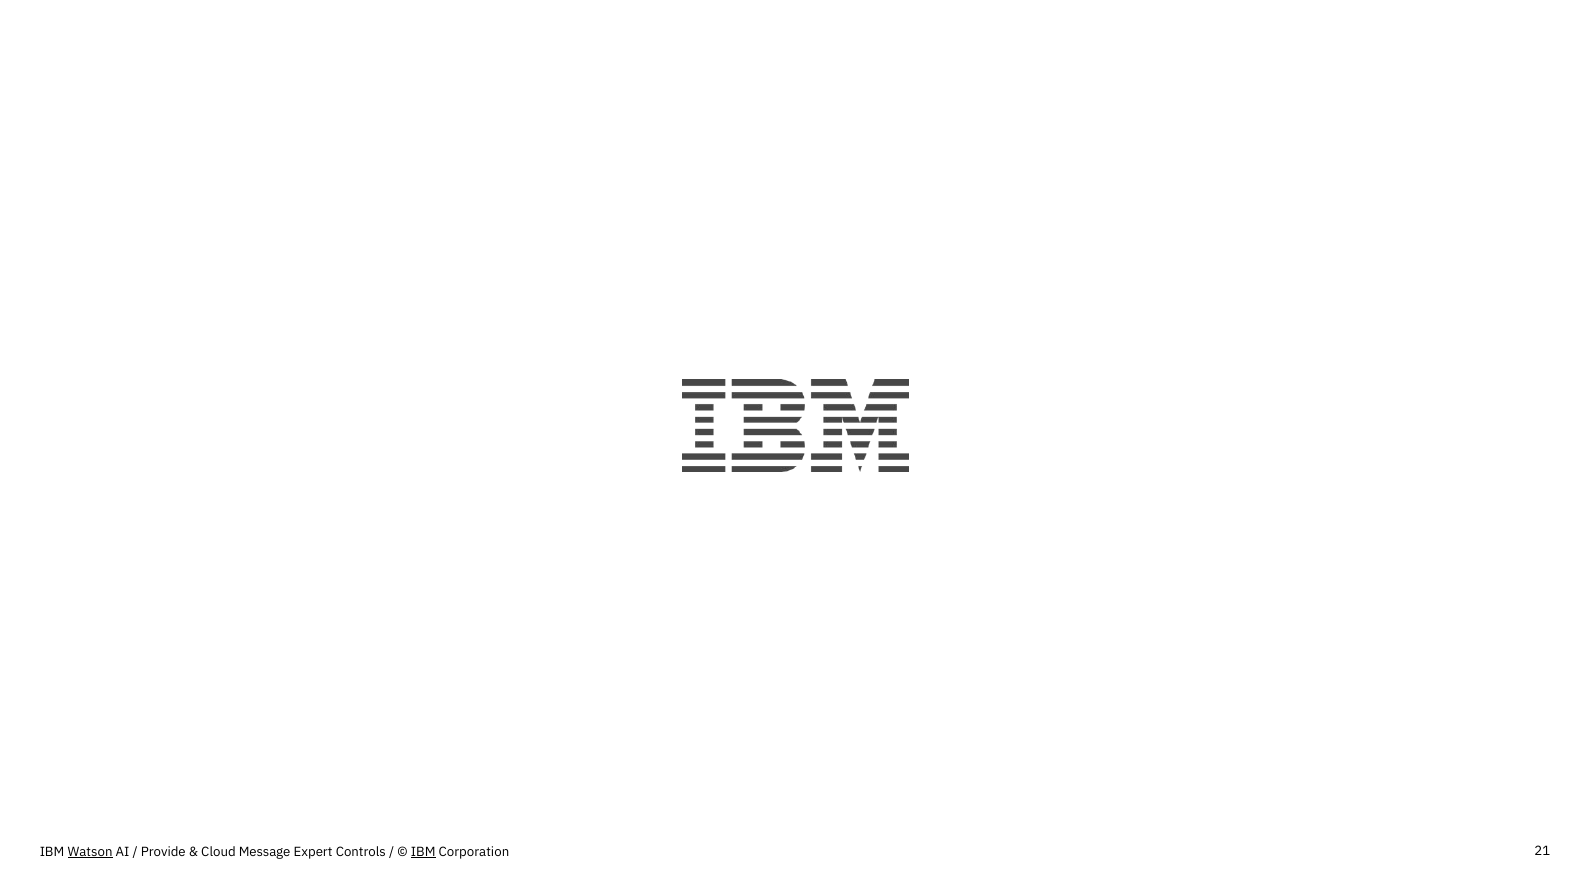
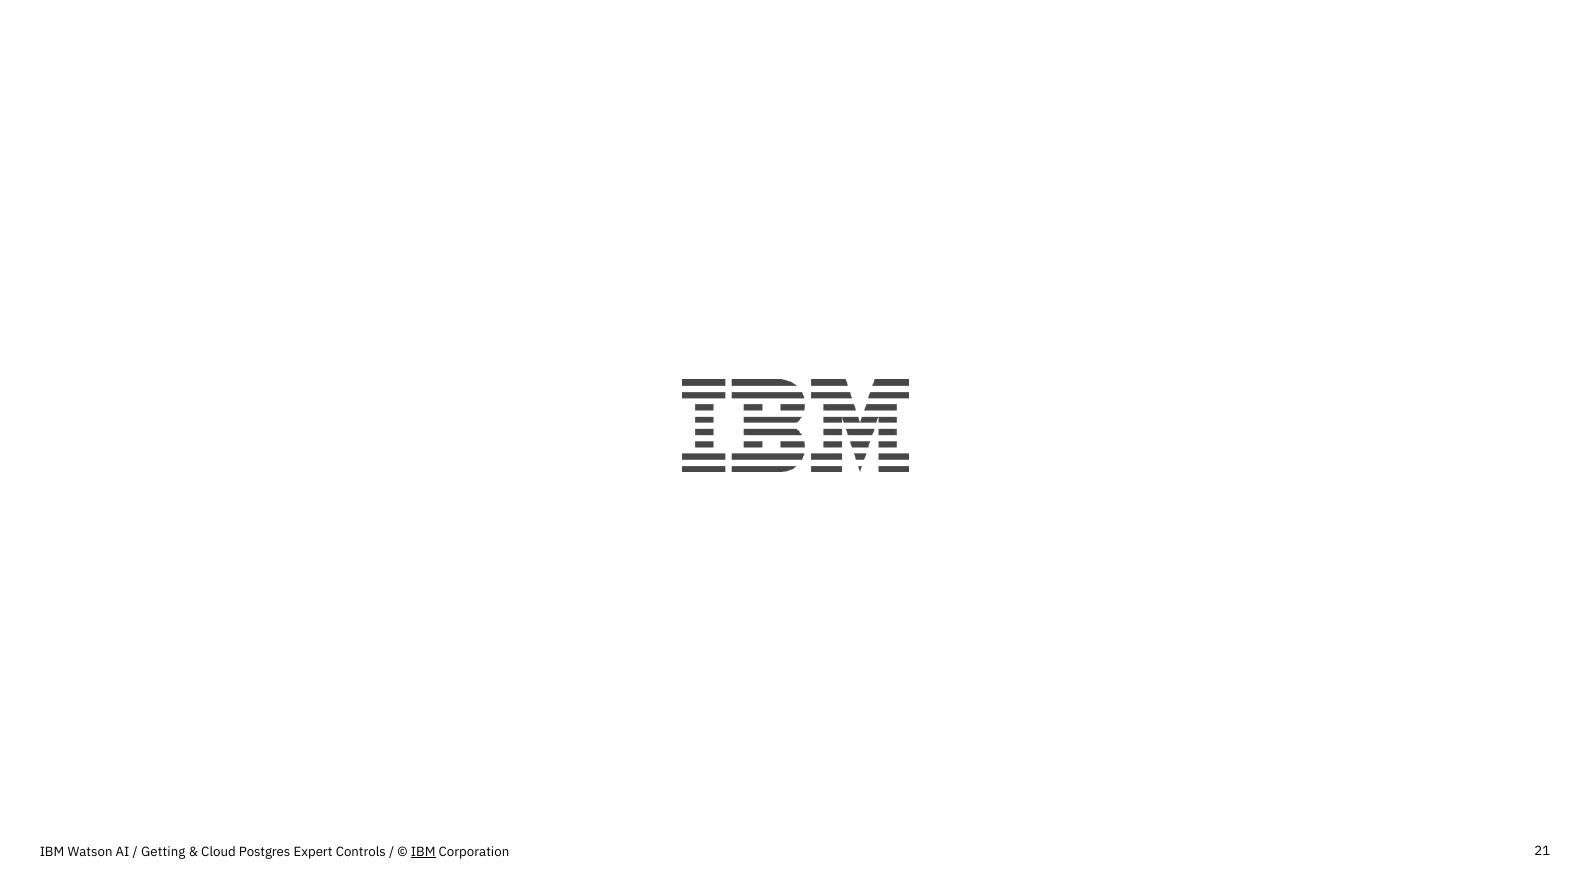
Watson underline: present -> none (90, 852)
Provide: Provide -> Getting (163, 852)
Message: Message -> Postgres (265, 852)
